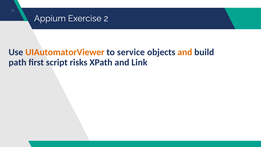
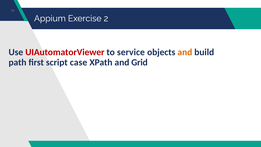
UIAutomatorViewer colour: orange -> red (65, 52)
risks: risks -> case (79, 62)
Link: Link -> Grid (139, 62)
